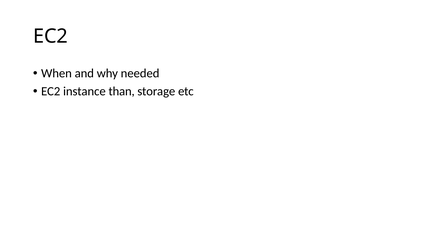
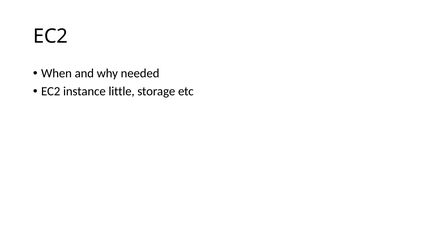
than: than -> little (122, 91)
